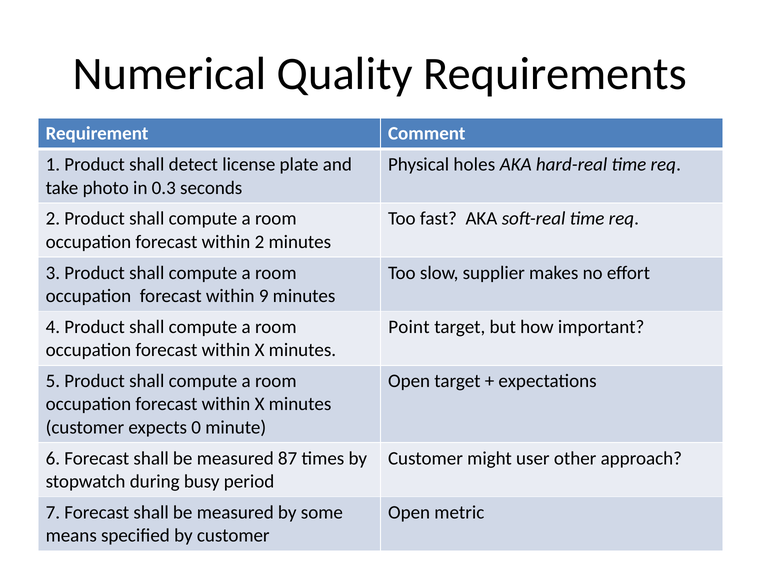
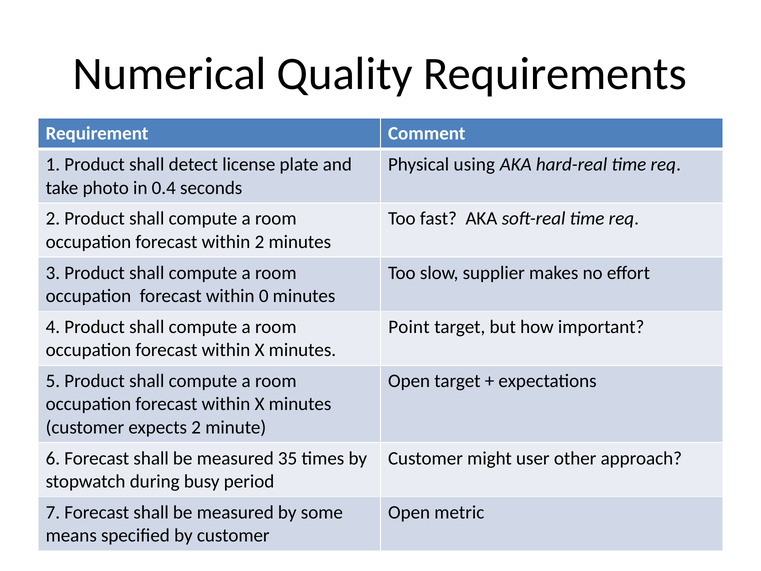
holes: holes -> using (474, 164)
0.3: 0.3 -> 0.4 (164, 188)
9: 9 -> 0 (264, 296)
expects 0: 0 -> 2 (196, 427)
87: 87 -> 35 (288, 458)
